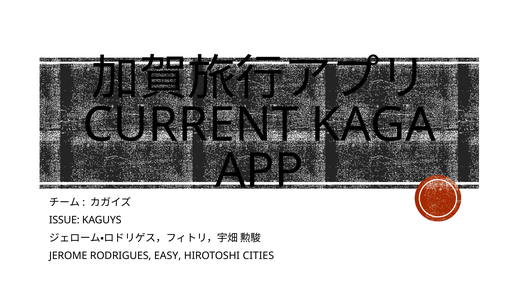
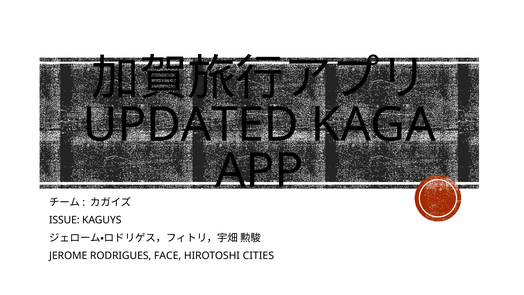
CURRENT: CURRENT -> UPDATED (191, 125)
EASY: EASY -> FACE (168, 255)
